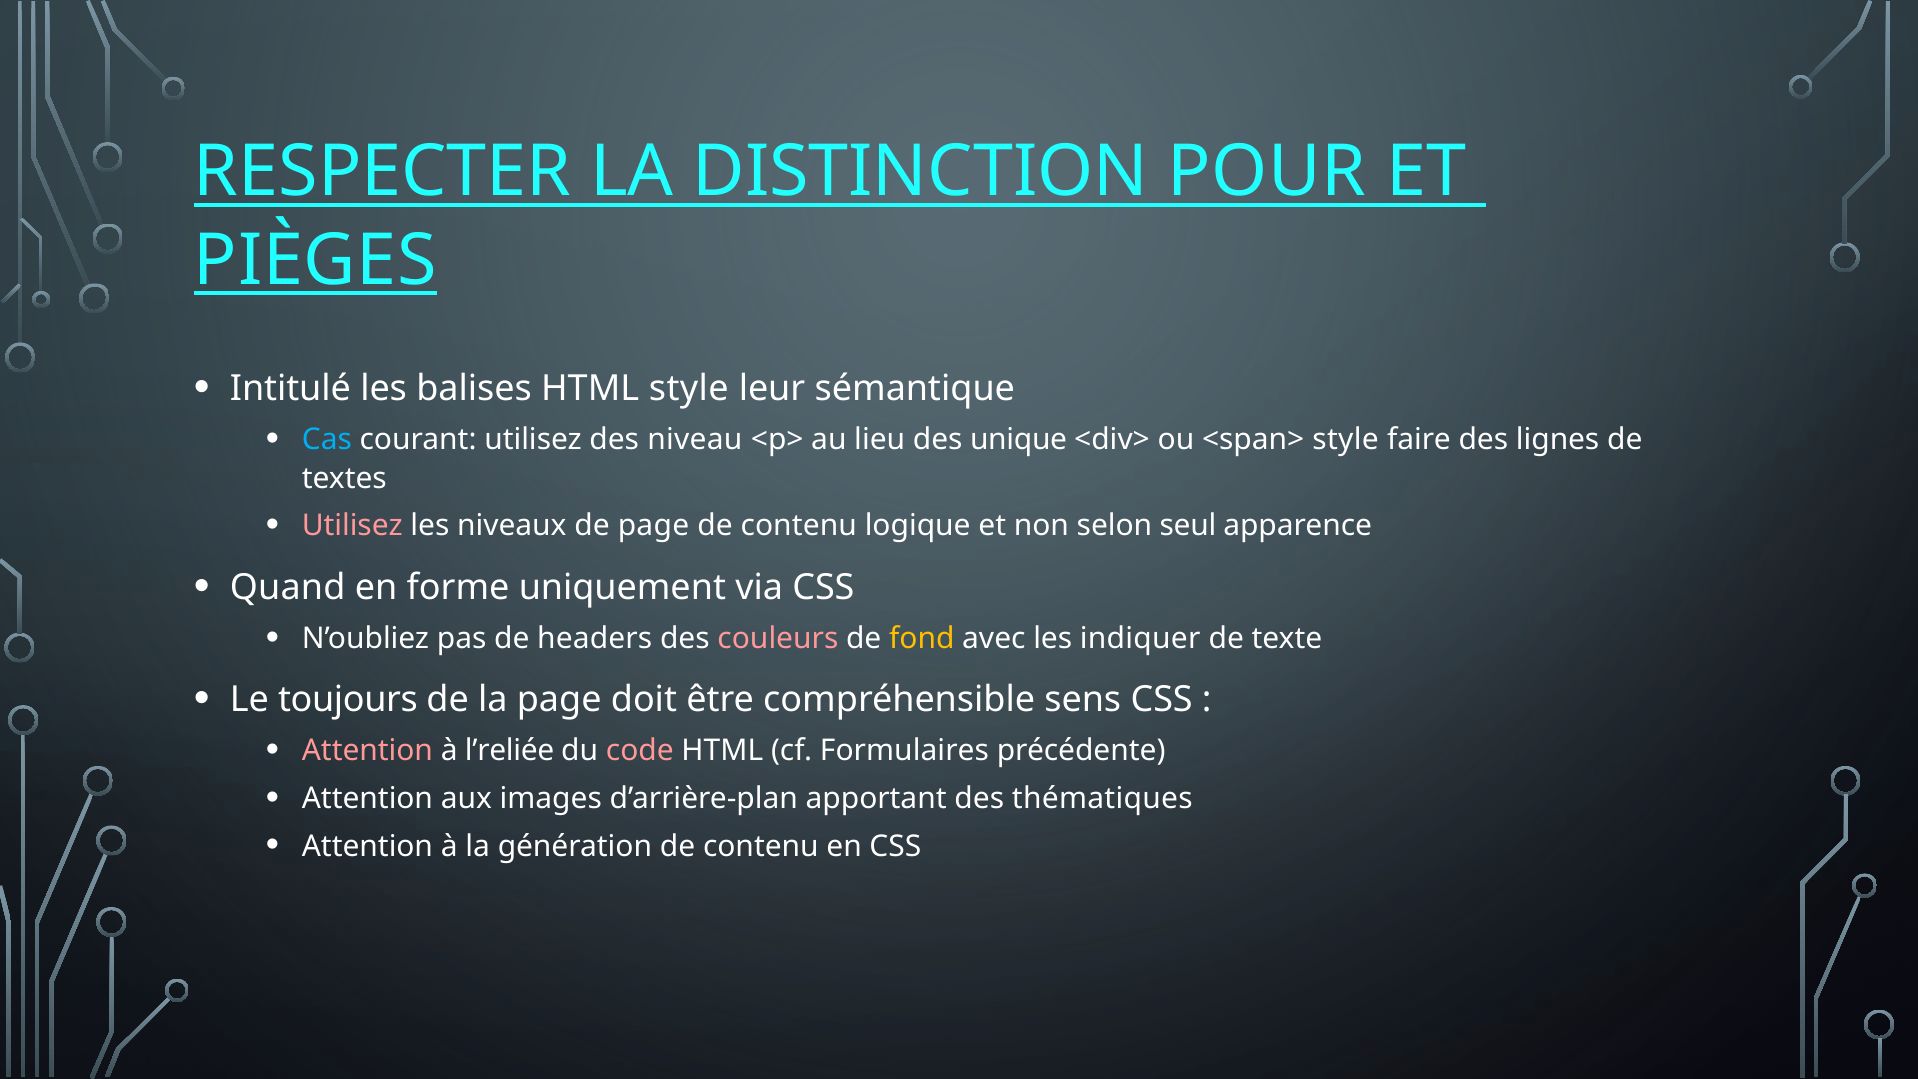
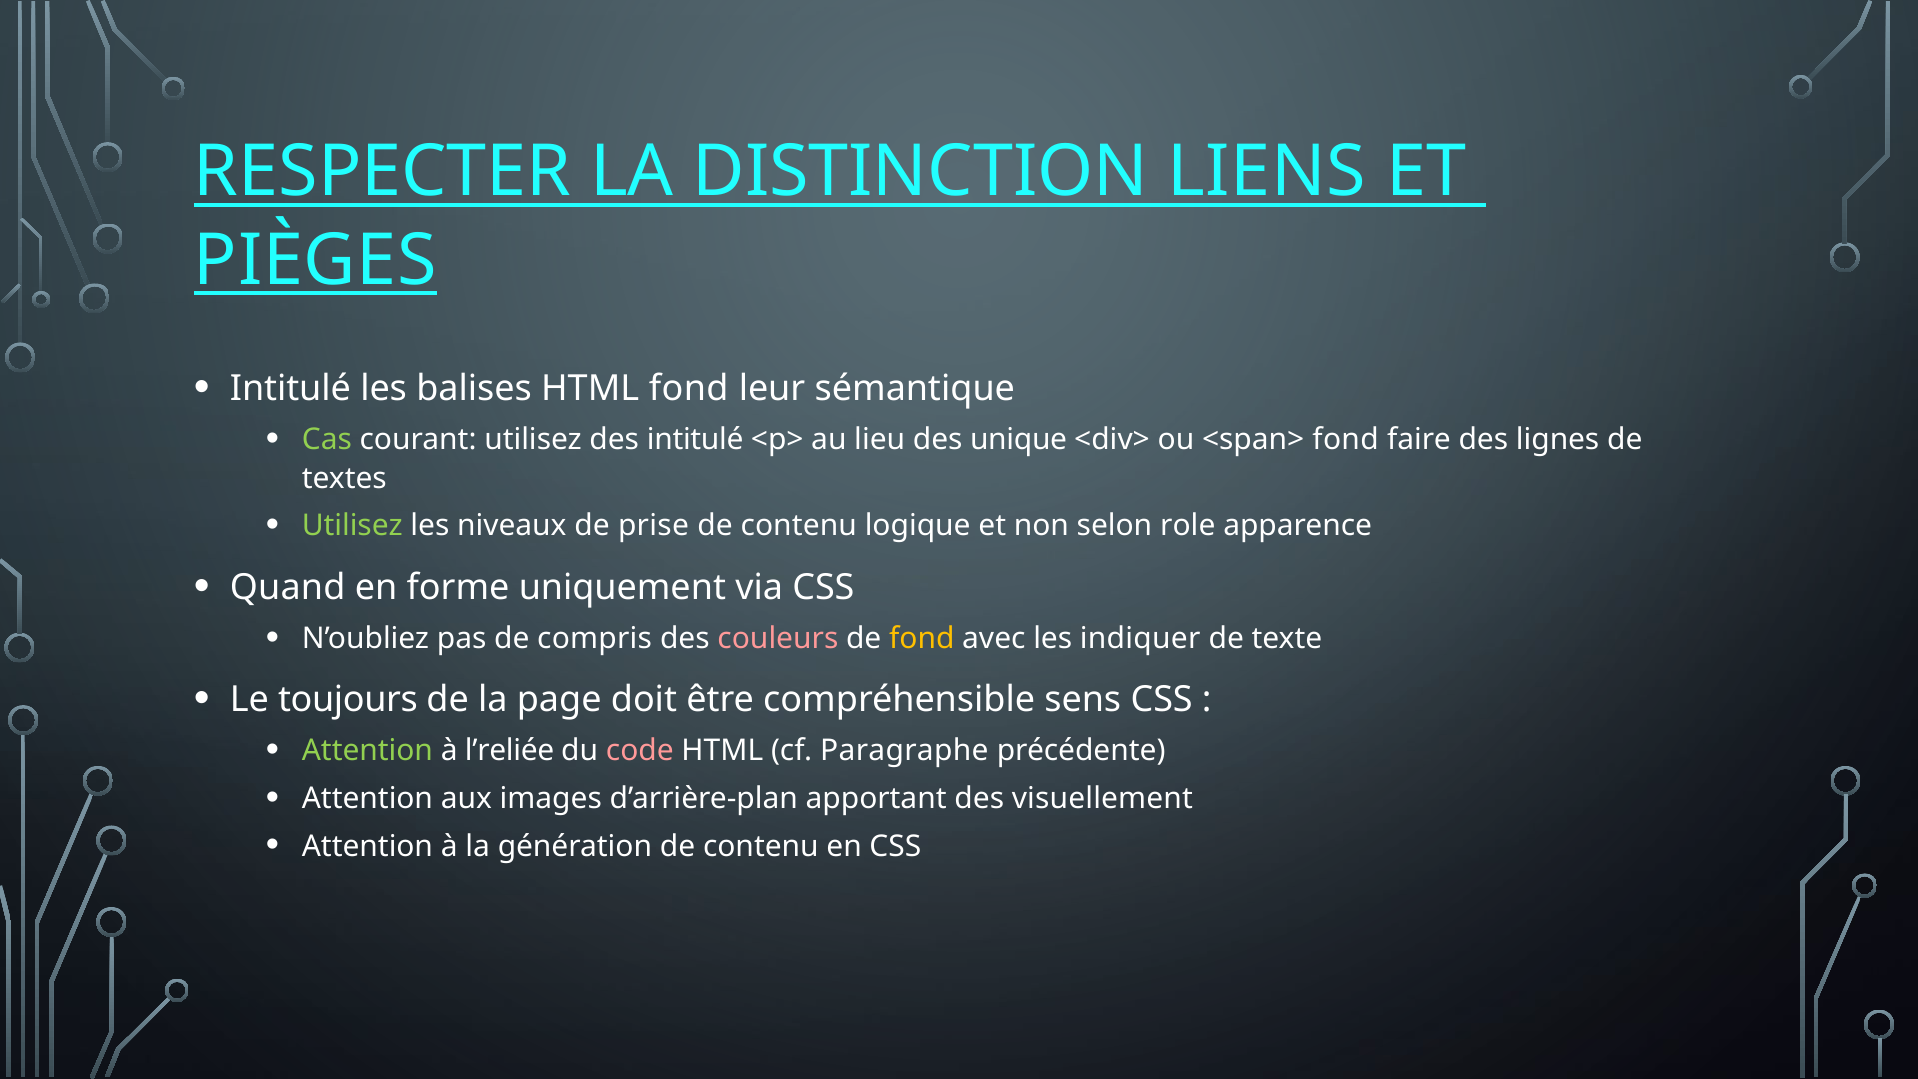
POUR: POUR -> LIENS (1267, 172)
HTML style: style -> fond (689, 389)
Cas colour: light blue -> light green (327, 439)
des niveau: niveau -> intitulé (695, 439)
<span> style: style -> fond (1346, 439)
Utilisez colour: pink -> light green (352, 526)
de page: page -> prise (653, 526)
seul: seul -> role (1188, 526)
headers: headers -> compris (595, 638)
Attention colour: pink -> light green (367, 751)
Formulaires: Formulaires -> Paragraphe (904, 751)
thématiques: thématiques -> visuellement (1102, 798)
